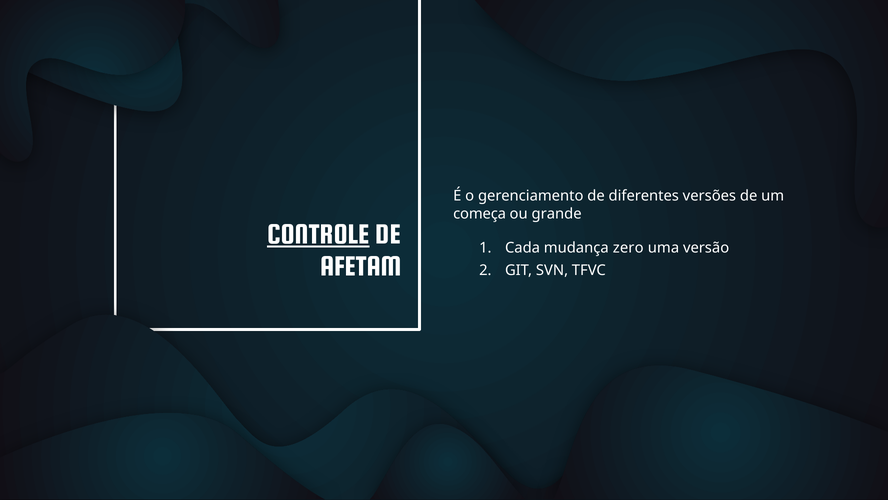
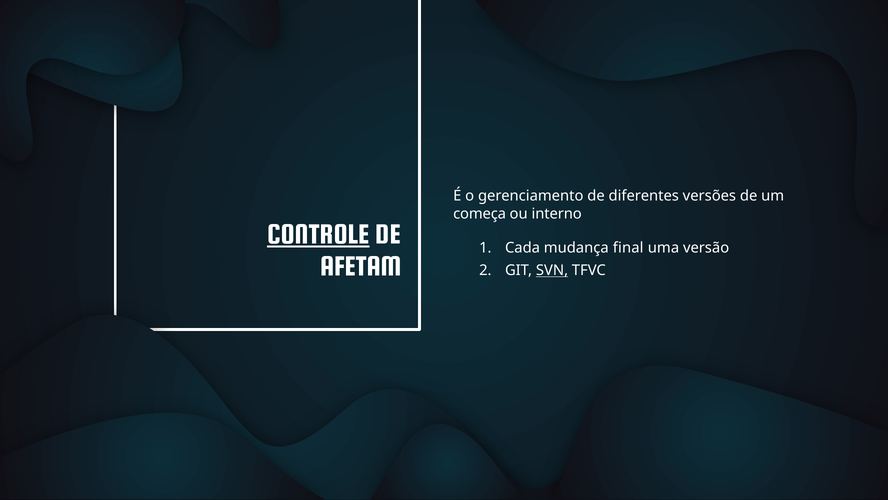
grande: grande -> interno (557, 214)
zero: zero -> final (628, 247)
SVN underline: none -> present (552, 270)
